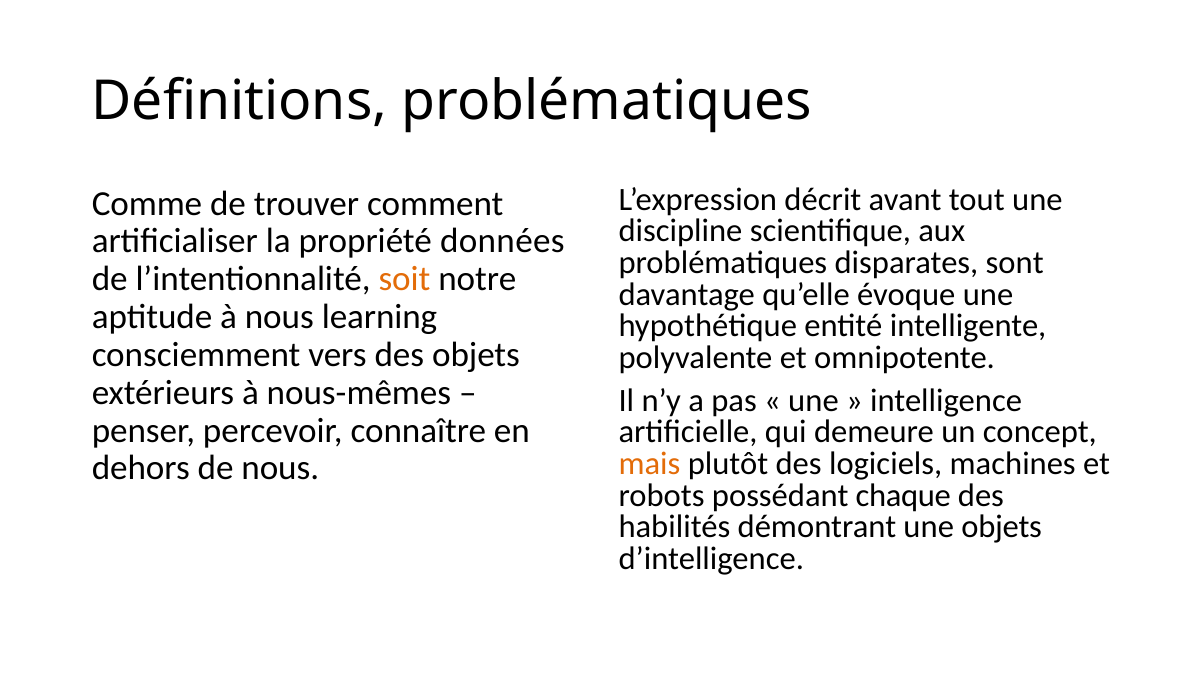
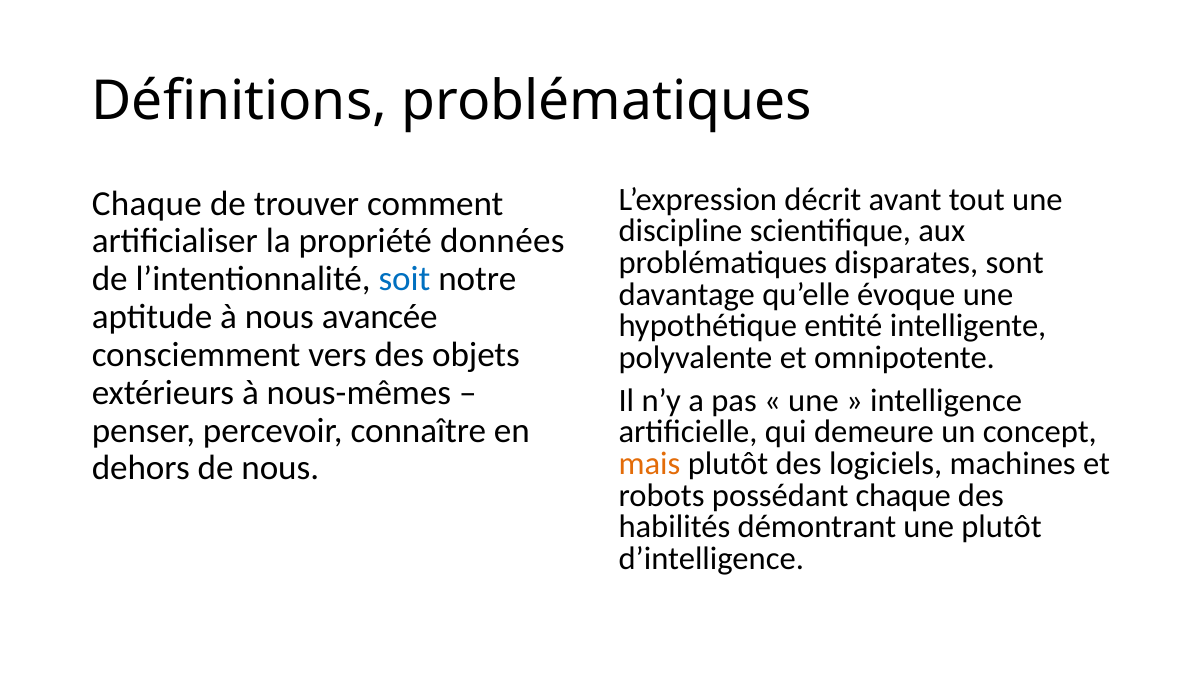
Comme: Comme -> Chaque (147, 203)
soit colour: orange -> blue (404, 279)
learning: learning -> avancée (380, 317)
une objets: objets -> plutôt (1002, 527)
